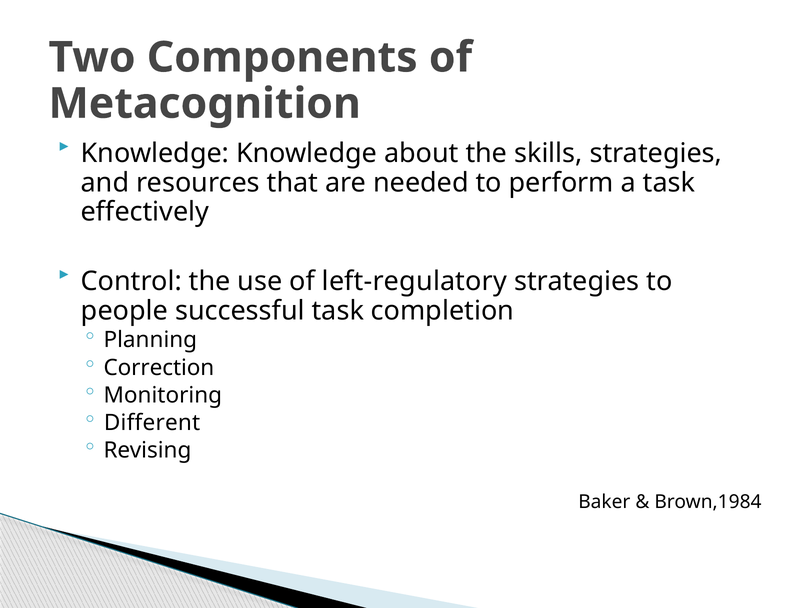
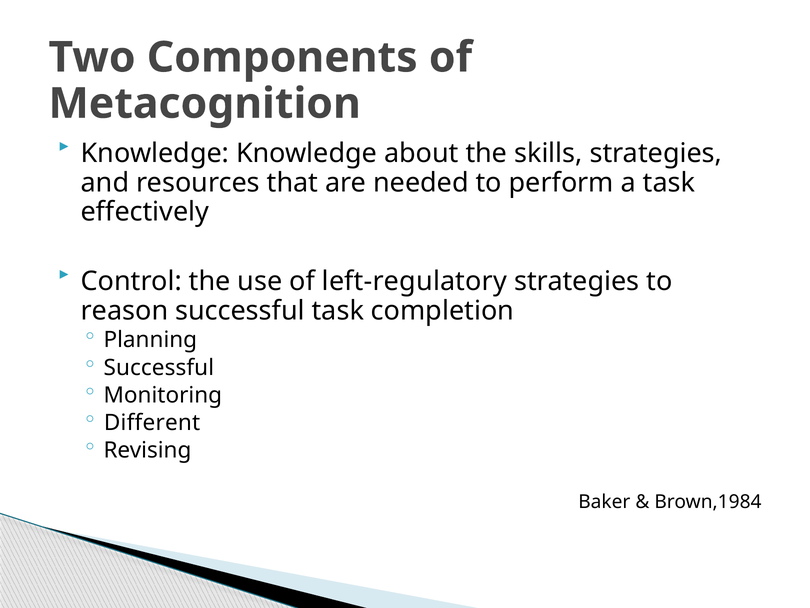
people: people -> reason (125, 310)
Correction: Correction -> Successful (159, 367)
